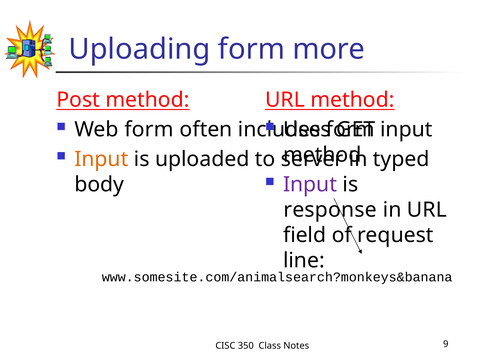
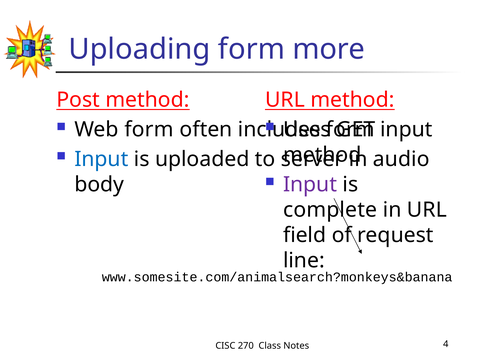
Input colour: orange -> blue (101, 159)
typed: typed -> audio (401, 159)
response: response -> complete (330, 210)
350: 350 -> 270 (246, 346)
9: 9 -> 4 (446, 345)
